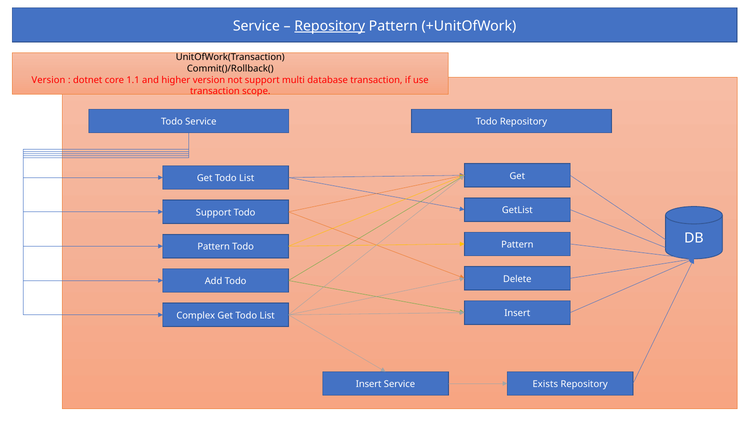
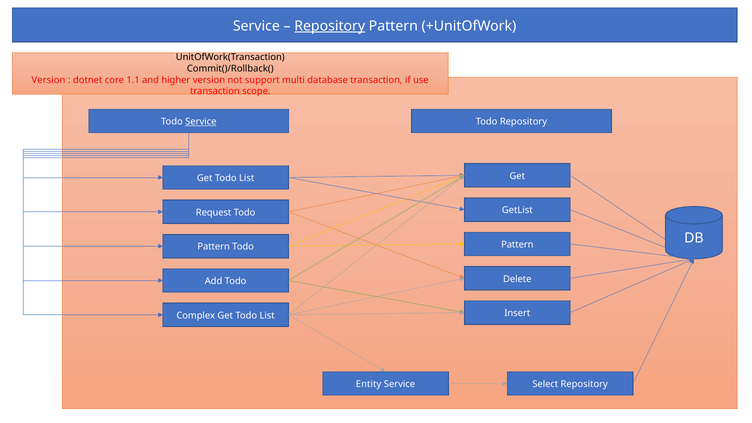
Service underline: none -> present (201, 122)
Support: Support -> Request (214, 212)
Insert: Insert -> Entity (369, 384)
Exists: Exists -> Select (545, 384)
